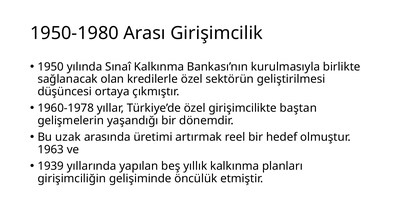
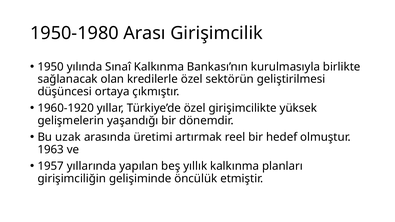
1960-1978: 1960-1978 -> 1960-1920 (66, 108)
baştan: baştan -> yüksek (298, 108)
1939: 1939 -> 1957 (51, 166)
